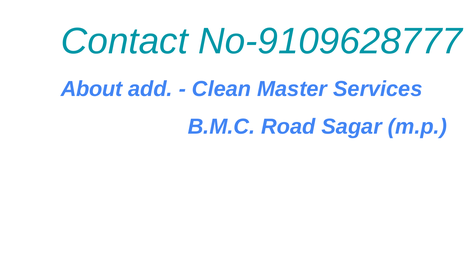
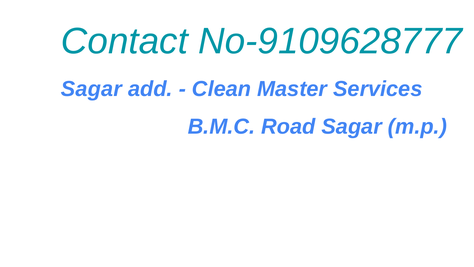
About: About -> Sagar (91, 89)
